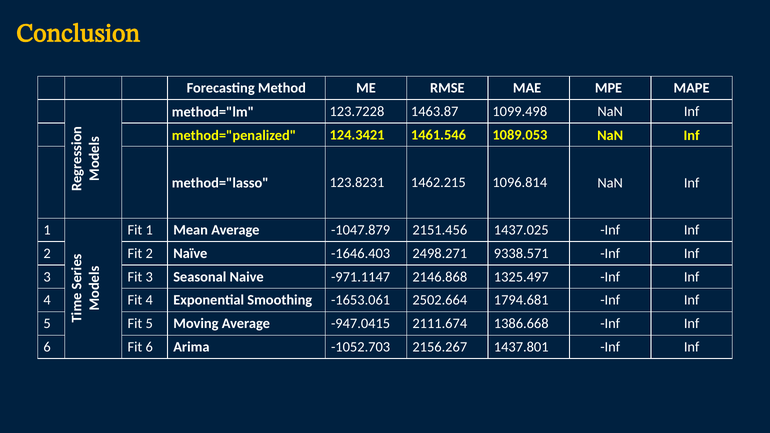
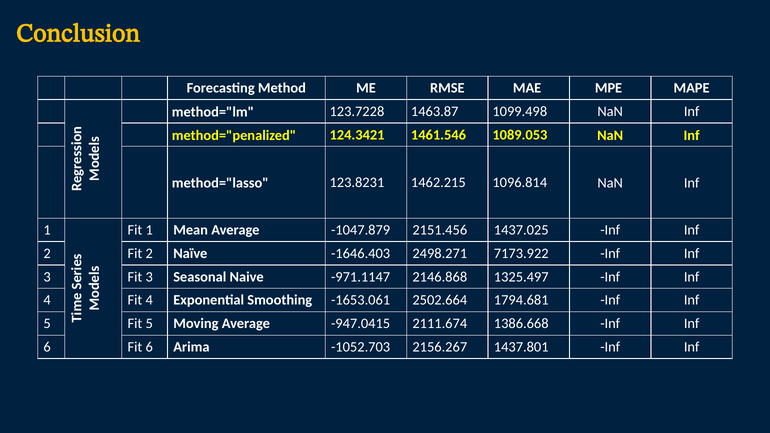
9338.571: 9338.571 -> 7173.922 (521, 253)
